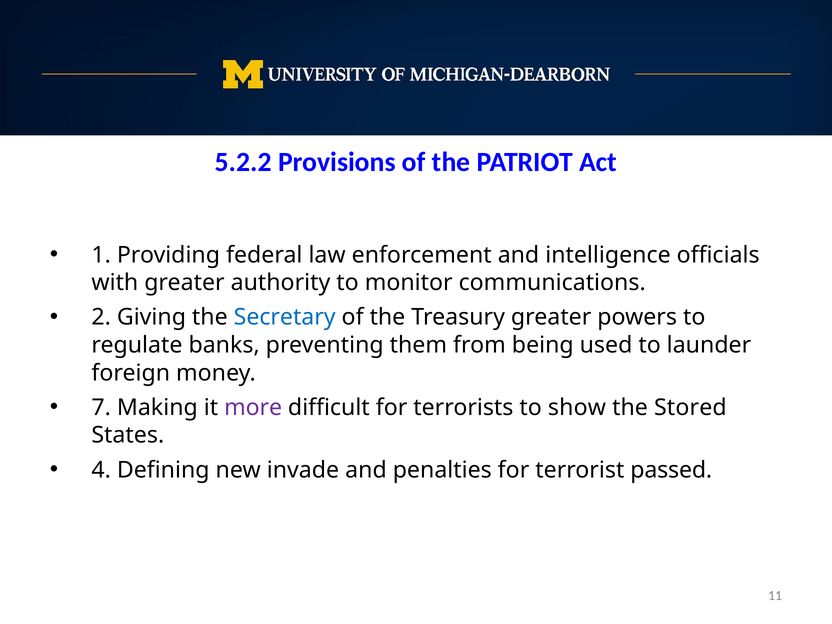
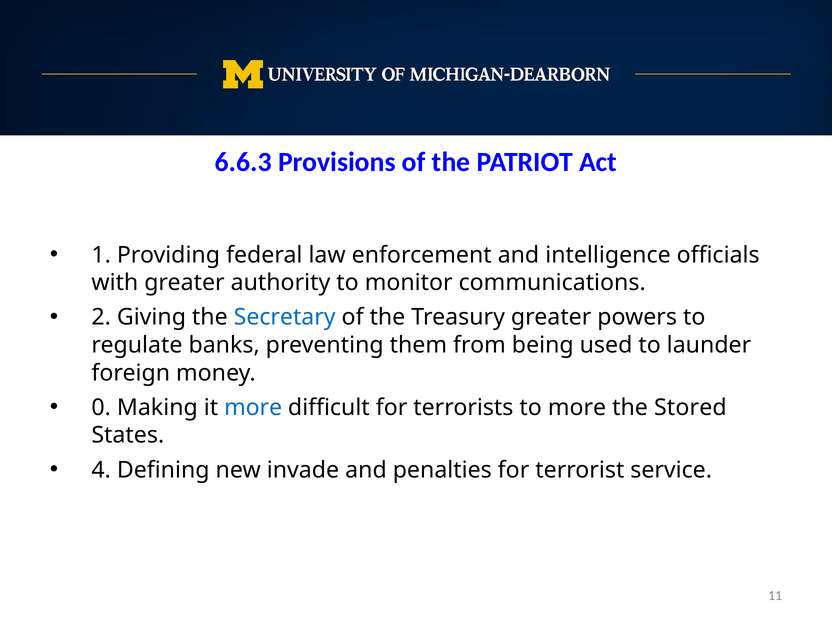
5.2.2: 5.2.2 -> 6.6.3 (243, 162)
7: 7 -> 0 (101, 408)
more colour: purple -> blue (253, 408)
to show: show -> more (577, 408)
passed: passed -> service (671, 470)
